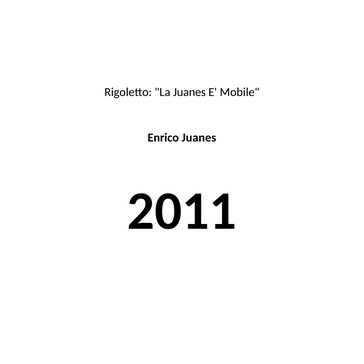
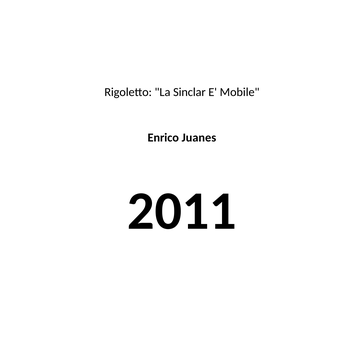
La Juanes: Juanes -> Sinclar (189, 92)
